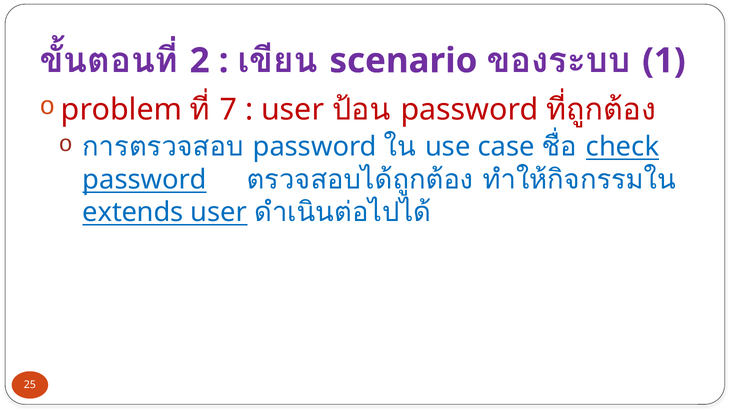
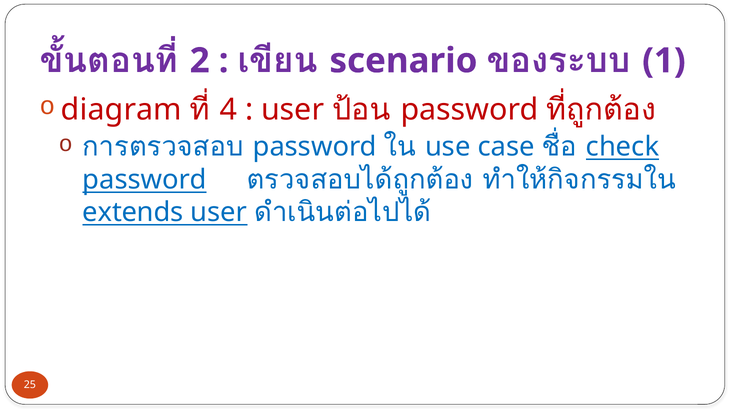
problem: problem -> diagram (121, 110)
7: 7 -> 4 (229, 110)
